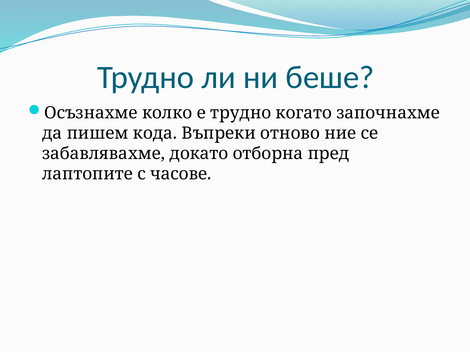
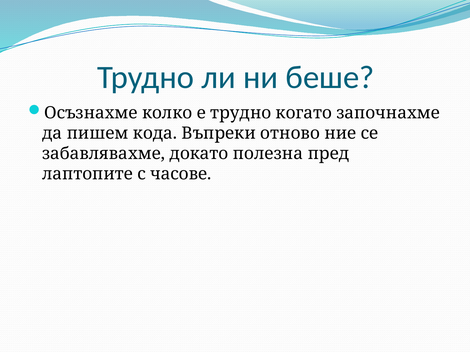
отборна: отборна -> полезна (268, 154)
